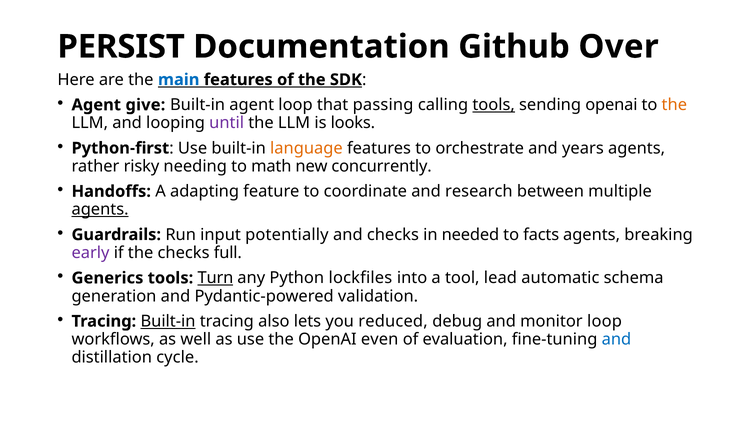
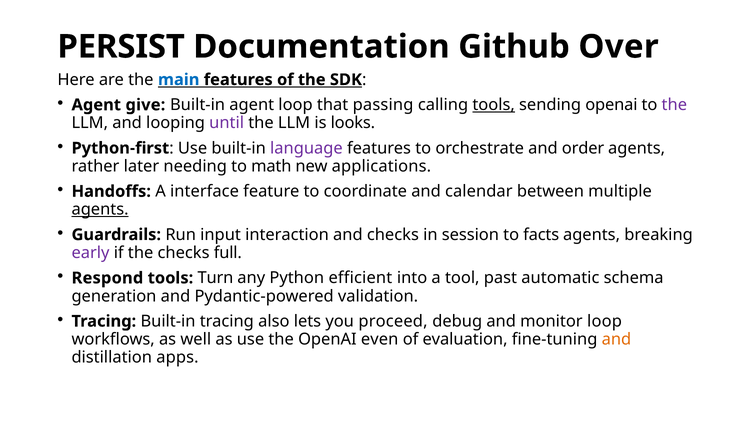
the colour: orange -> purple (674, 105)
language colour: orange -> purple (306, 148)
years: years -> order (583, 148)
risky: risky -> later (141, 166)
concurrently: concurrently -> applications (381, 166)
adapting: adapting -> interface (205, 192)
research: research -> calendar (479, 192)
potentially: potentially -> interaction (287, 235)
needed: needed -> session (470, 235)
Generics: Generics -> Respond (107, 278)
Turn underline: present -> none (215, 278)
lockfiles: lockfiles -> efficient (360, 278)
lead: lead -> past (500, 278)
Built-in underline: present -> none (168, 322)
reduced: reduced -> proceed (393, 322)
and colour: blue -> orange (616, 340)
cycle: cycle -> apps (177, 358)
